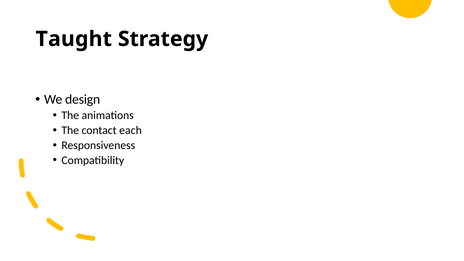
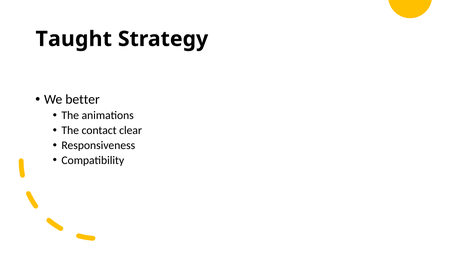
design: design -> better (83, 99)
each: each -> clear (131, 130)
